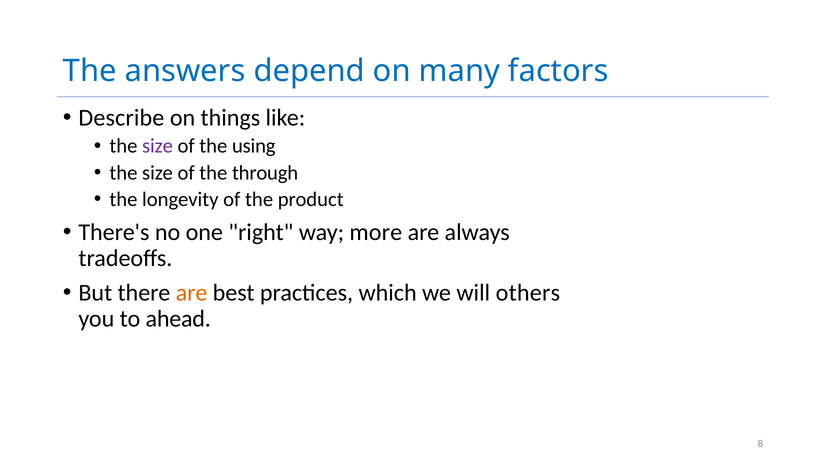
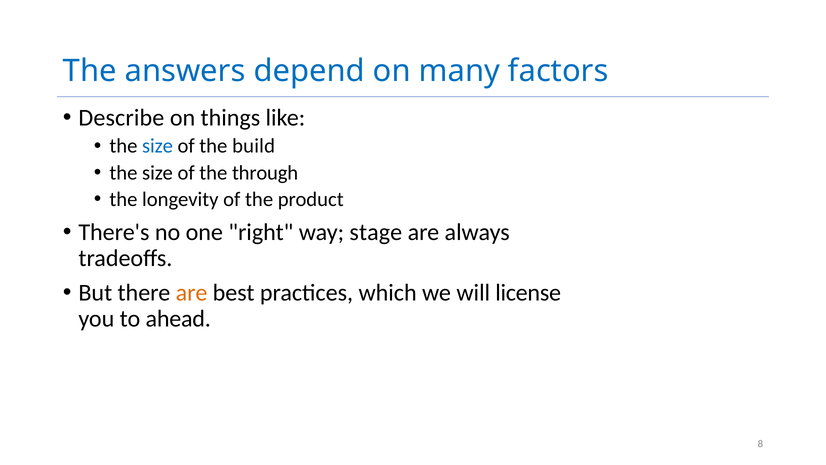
size colour: purple -> blue (158, 146)
using: using -> build (254, 146)
more: more -> stage (376, 232)
others: others -> license (528, 292)
